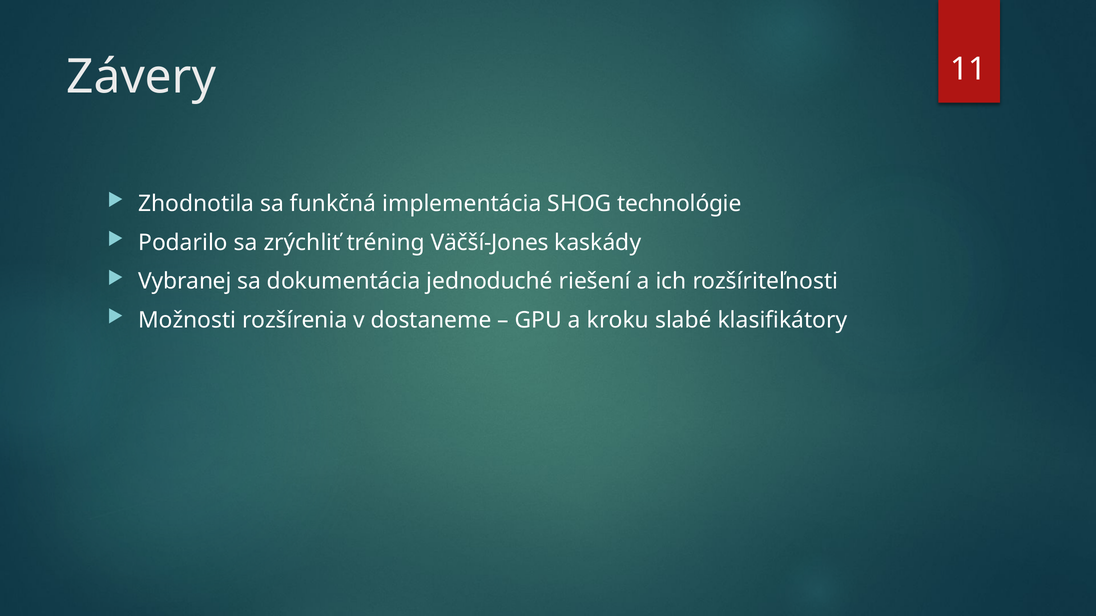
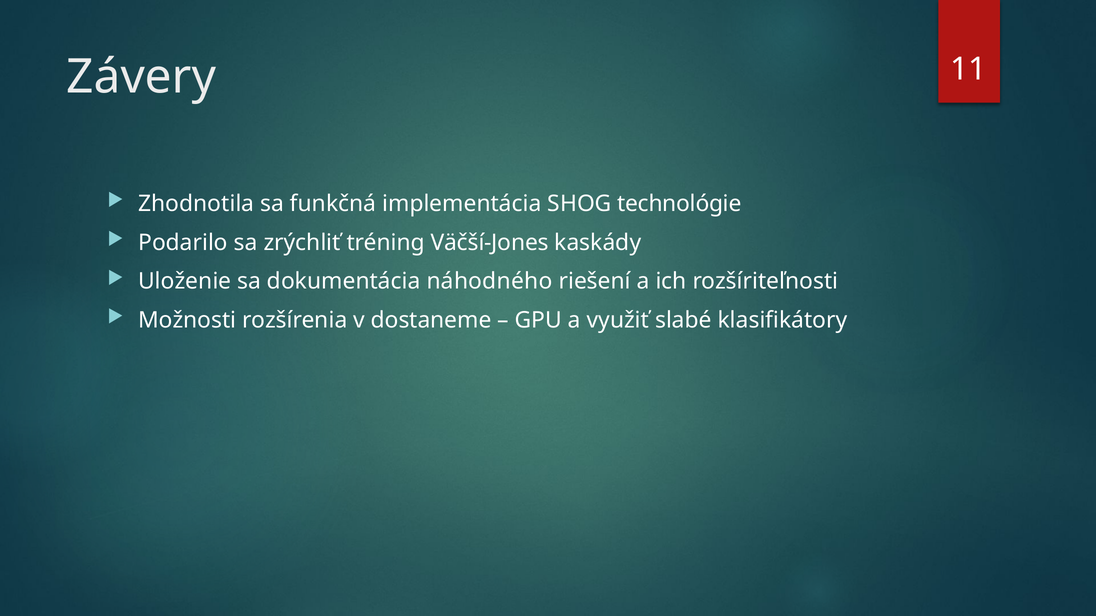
Vybranej: Vybranej -> Uloženie (185, 282)
jednoduché: jednoduché -> náhodného (489, 282)
kroku: kroku -> využiť (618, 320)
